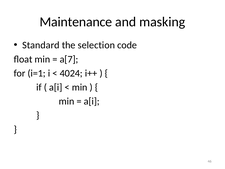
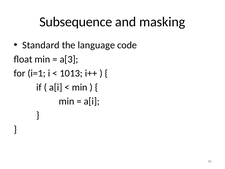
Maintenance: Maintenance -> Subsequence (76, 22)
selection: selection -> language (96, 45)
a[7: a[7 -> a[3 (69, 59)
4024: 4024 -> 1013 (71, 73)
